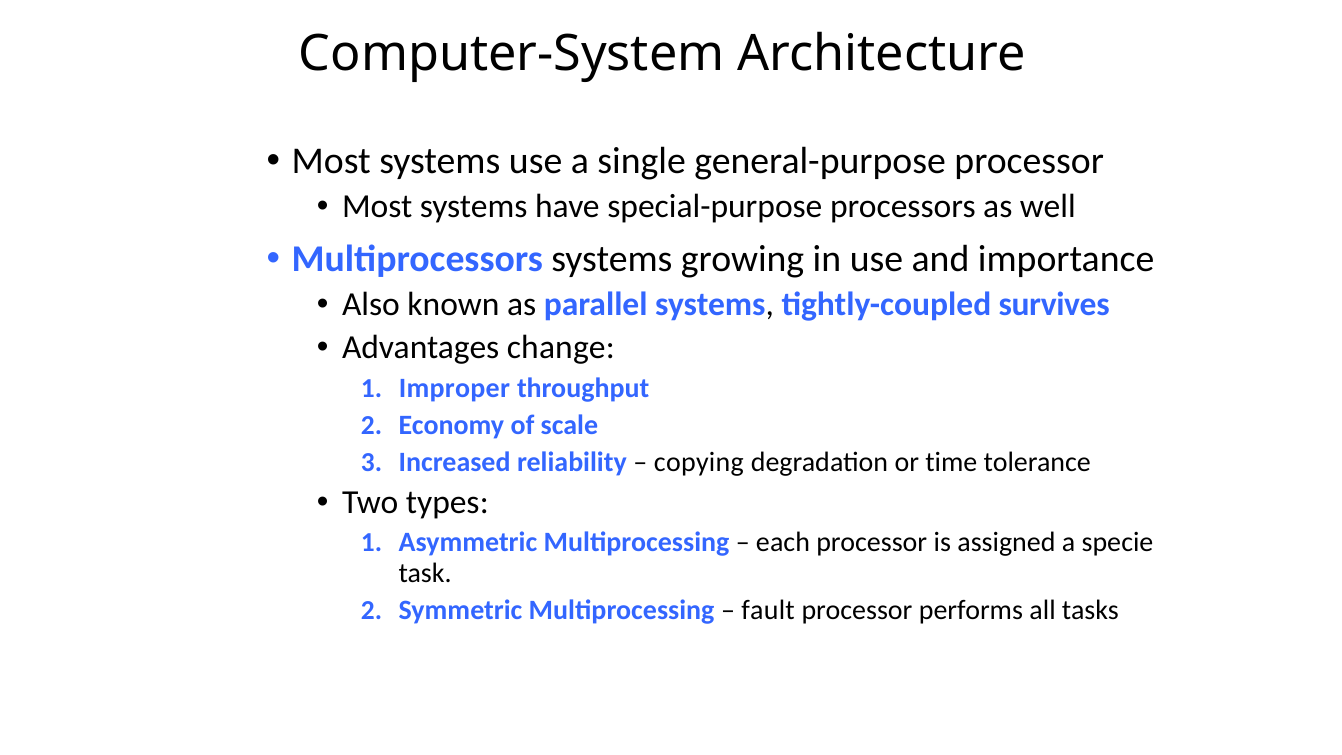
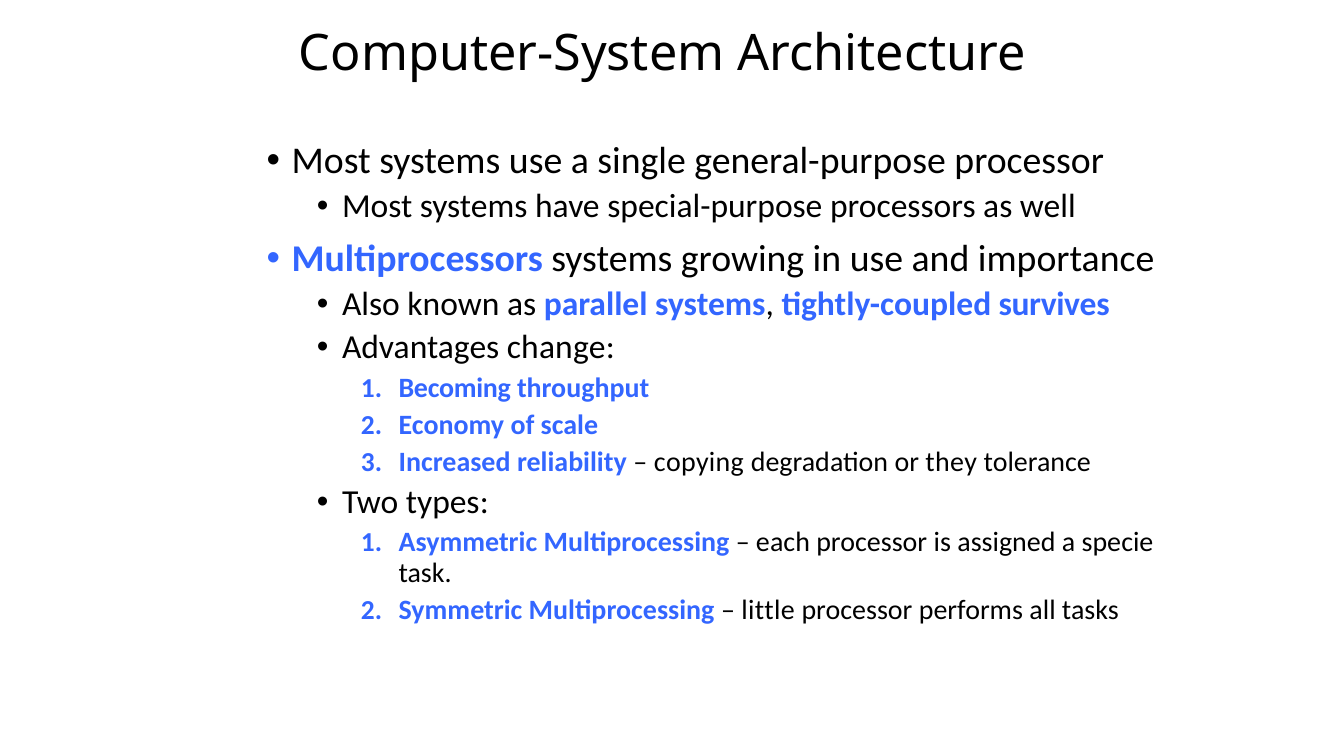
Improper: Improper -> Becoming (455, 388)
time: time -> they (951, 462)
fault: fault -> little (768, 610)
